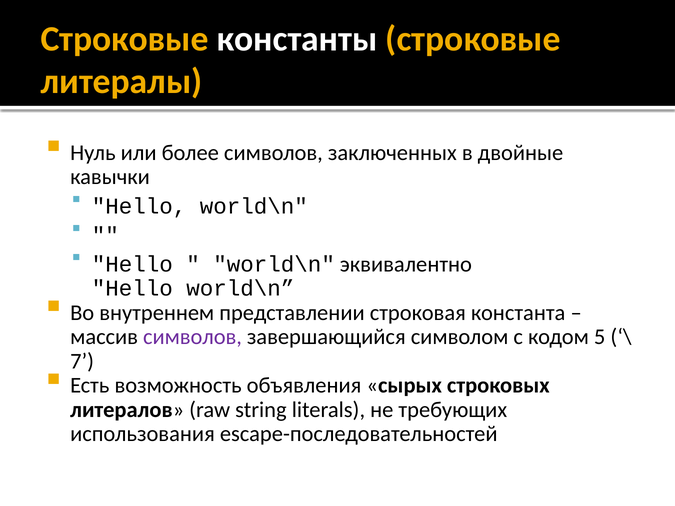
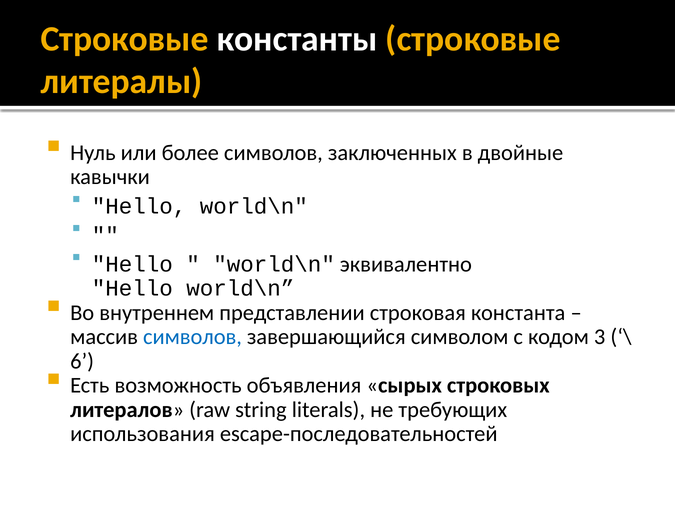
символов colour: purple -> blue (193, 337)
5: 5 -> 3 (600, 337)
7: 7 -> 6 (82, 361)
